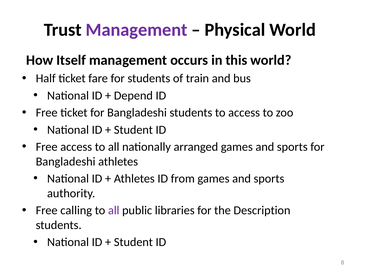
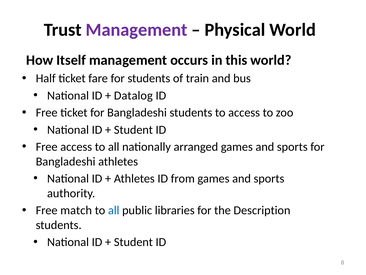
Depend: Depend -> Datalog (133, 95)
calling: calling -> match (76, 210)
all colour: purple -> blue (114, 210)
